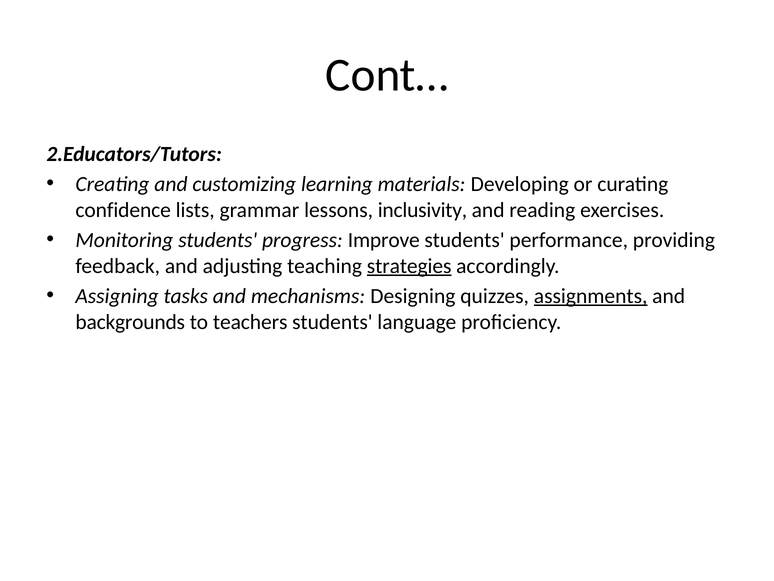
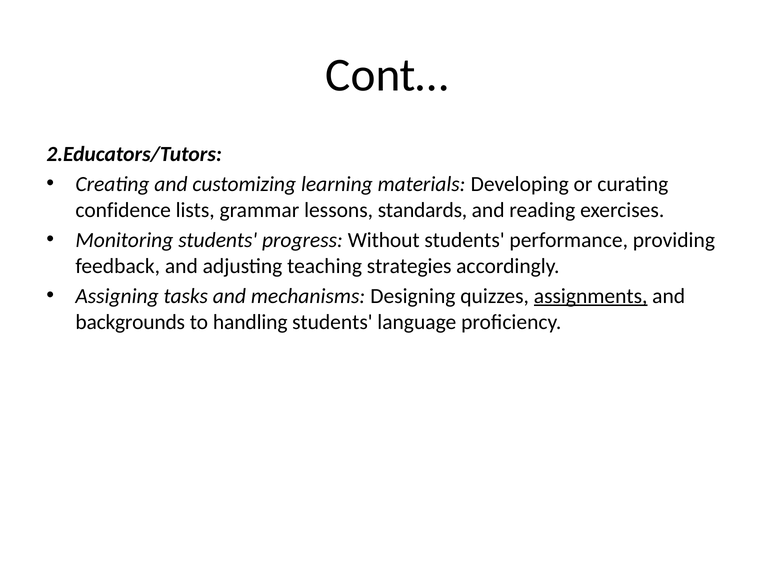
inclusivity: inclusivity -> standards (422, 210)
Improve: Improve -> Without (384, 240)
strategies underline: present -> none (409, 266)
teachers: teachers -> handling (250, 322)
